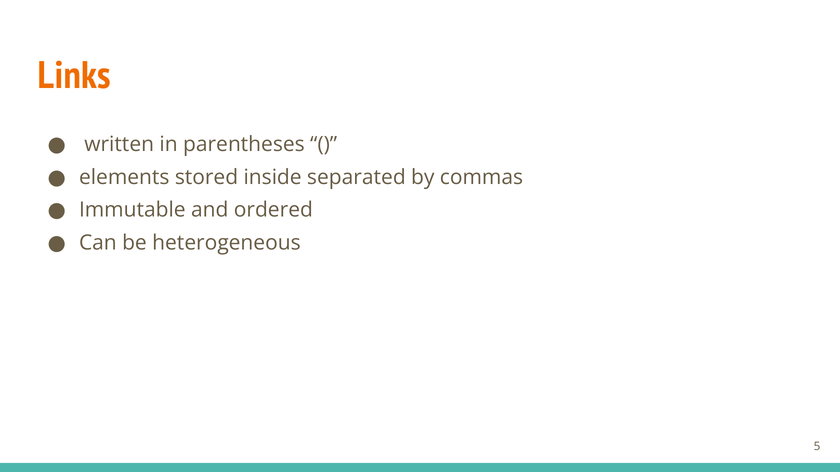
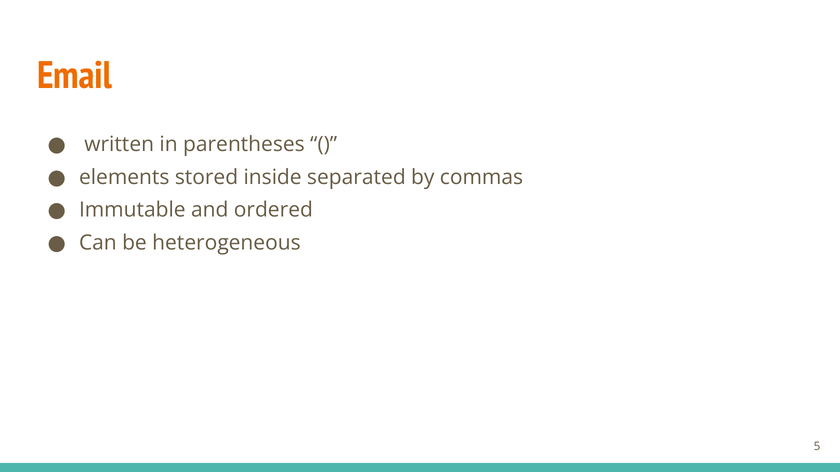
Links: Links -> Email (75, 76)
